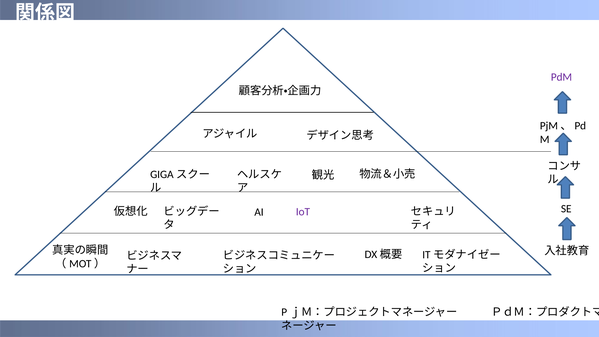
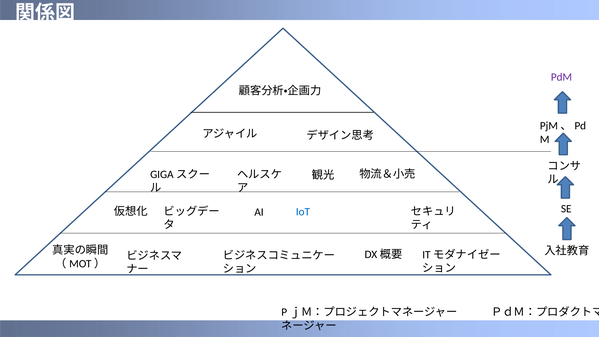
IoT colour: purple -> blue (303, 212)
